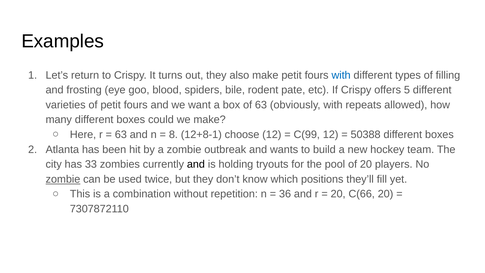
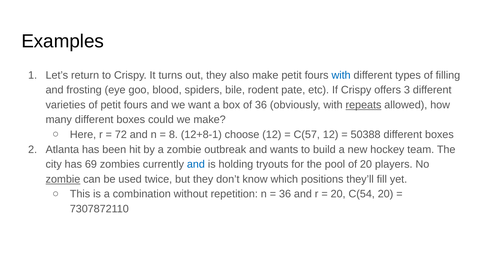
5: 5 -> 3 (407, 90)
of 63: 63 -> 36 (261, 105)
repeats underline: none -> present (363, 105)
63: 63 -> 72 (121, 135)
C(99: C(99 -> C(57 (307, 135)
33: 33 -> 69 (91, 164)
and colour: black -> blue (196, 164)
C(66: C(66 -> C(54 (362, 194)
